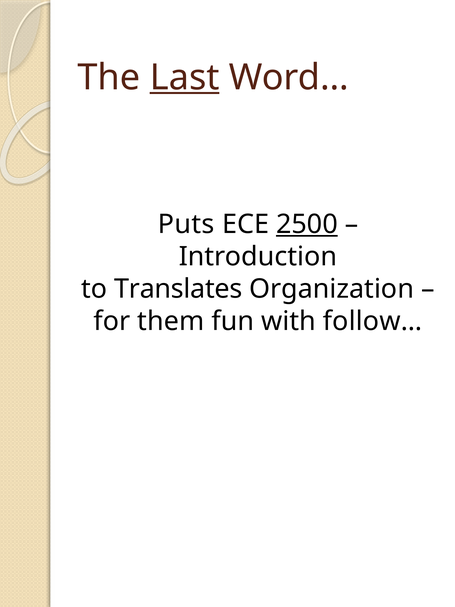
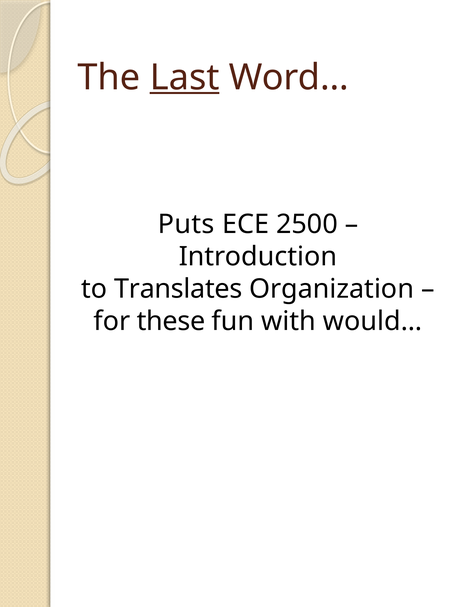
2500 underline: present -> none (307, 224)
them: them -> these (171, 321)
follow…: follow… -> would… (373, 321)
